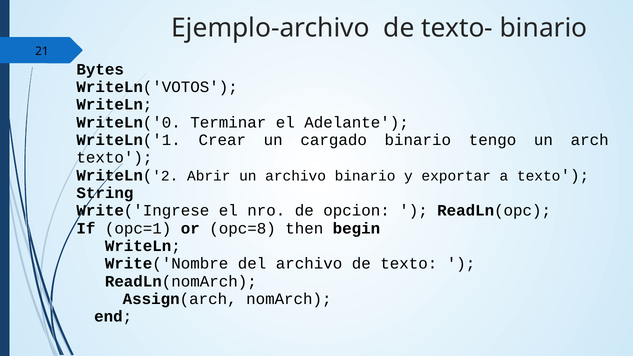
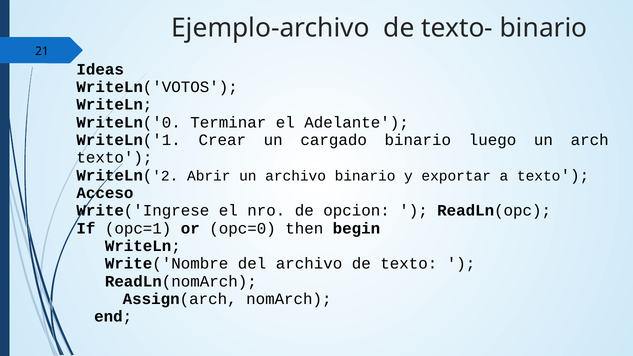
Bytes: Bytes -> Ideas (100, 69)
tengo: tengo -> luego (493, 140)
String: String -> Acceso (105, 193)
opc=8: opc=8 -> opc=0 (243, 228)
